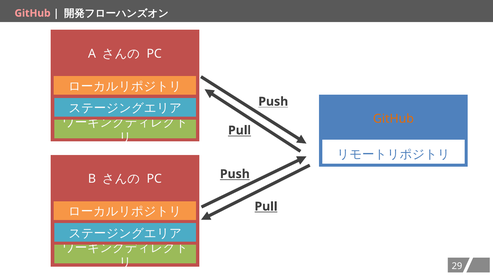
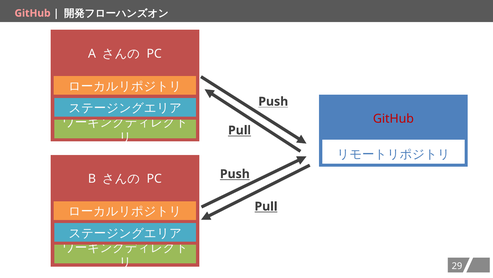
GitHub colour: orange -> red (393, 119)
